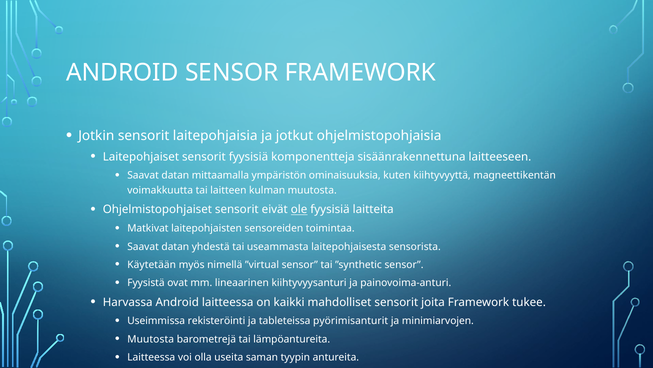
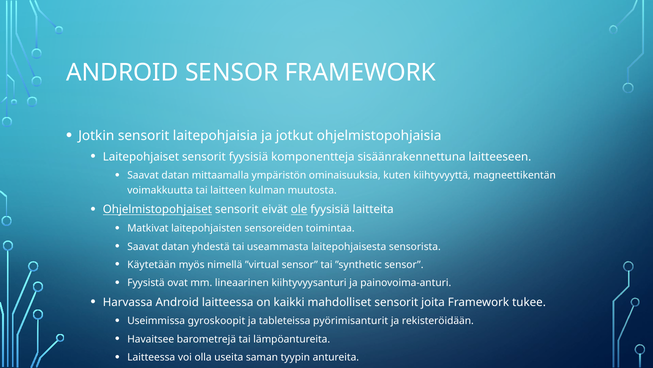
Ohjelmistopohjaiset underline: none -> present (157, 209)
rekisteröinti: rekisteröinti -> gyroskoopit (216, 320)
minimiarvojen: minimiarvojen -> rekisteröidään (438, 320)
Muutosta: Muutosta -> Havaitsee (151, 339)
